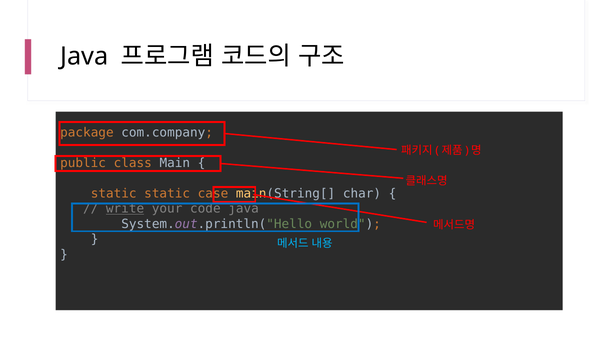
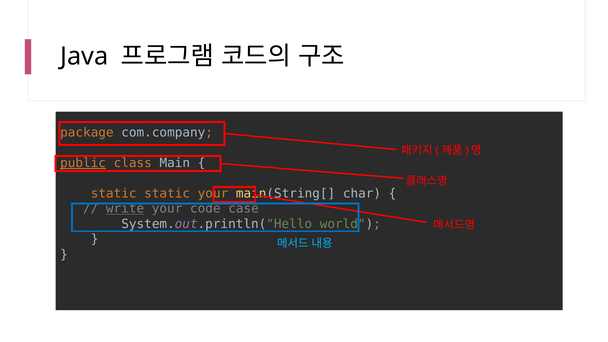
public underline: none -> present (83, 163)
static case: case -> your (213, 194)
code java: java -> case (244, 209)
